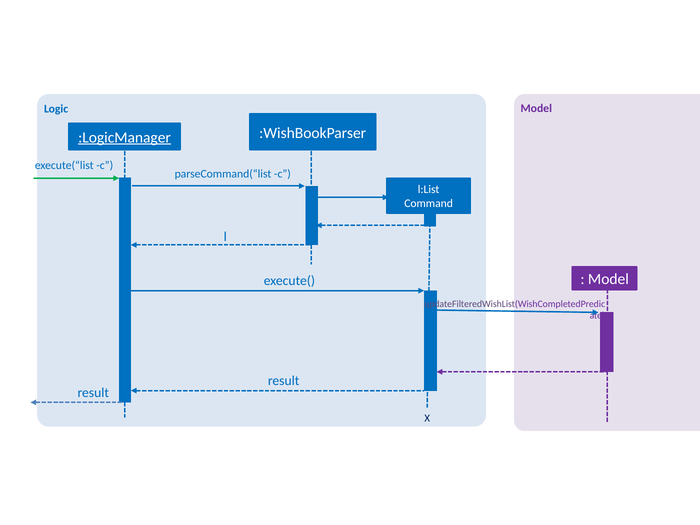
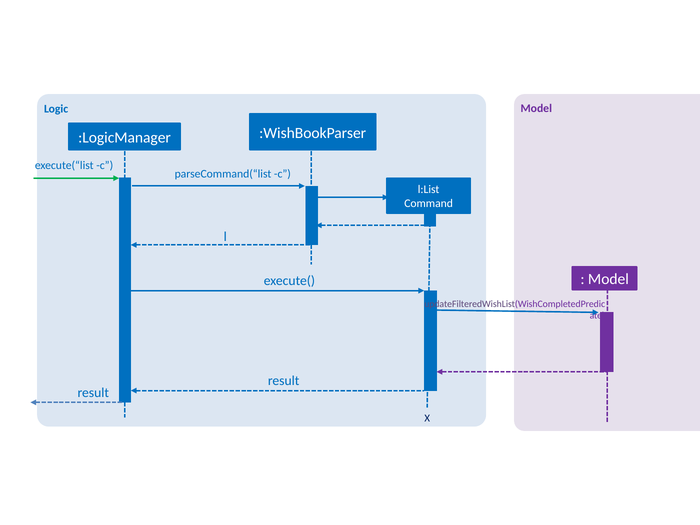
:LogicManager underline: present -> none (125, 138)
